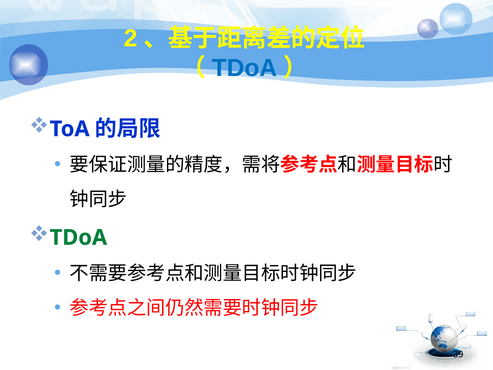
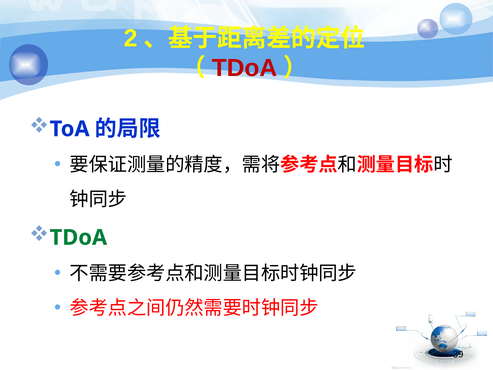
TDoA colour: blue -> red (245, 68)
